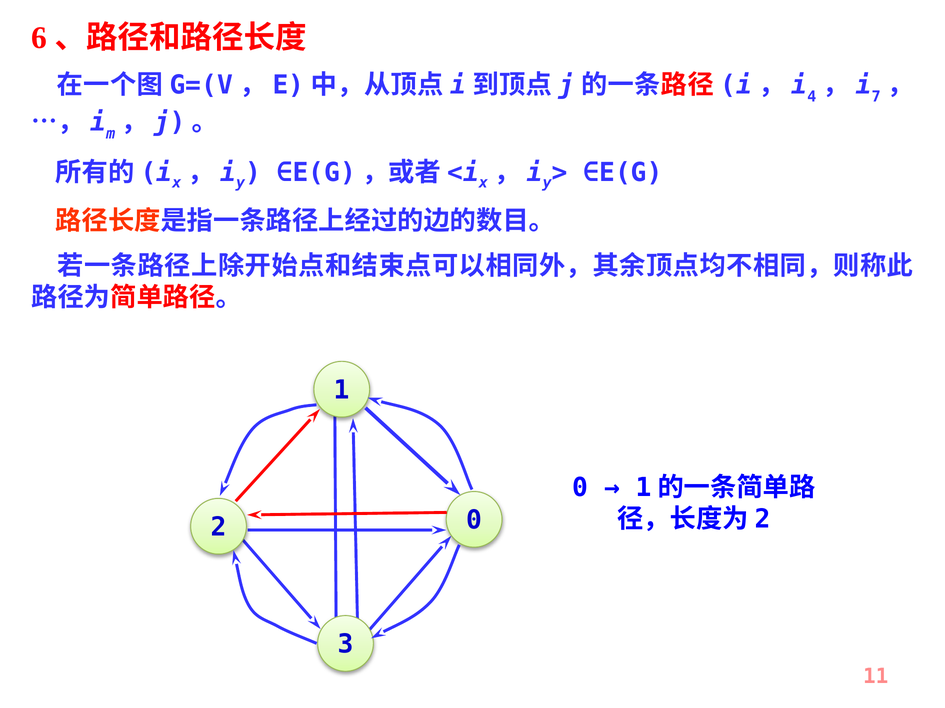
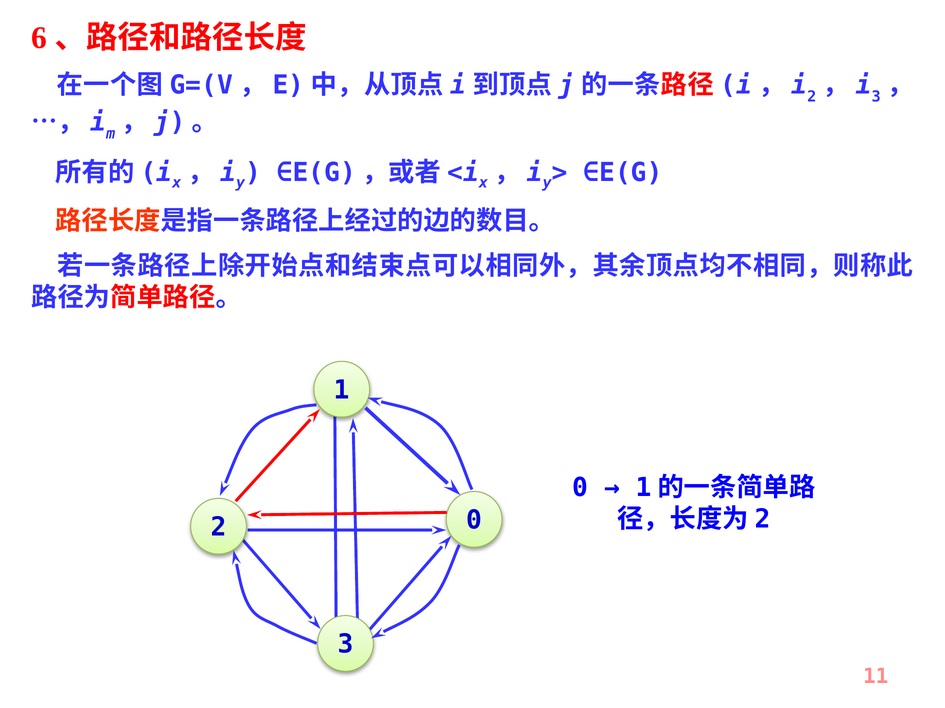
4: 4 -> 2 (812, 97)
7: 7 -> 3 (876, 97)
